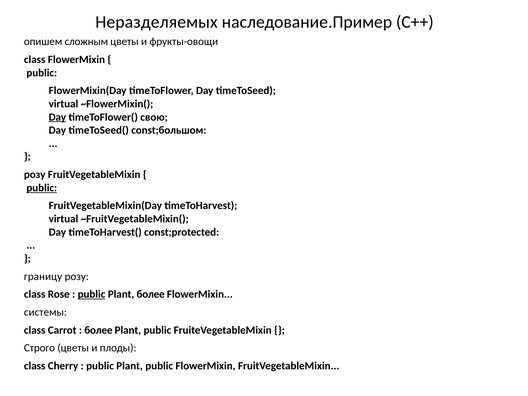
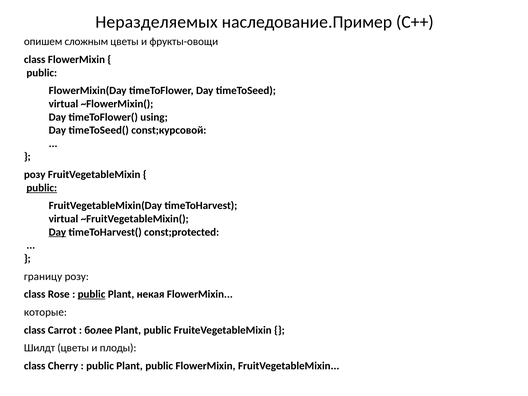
Day underline: present -> none (57, 117)
свою: свою -> using (154, 117)
const;большом: const;большом -> const;курсовой (169, 130)
Day underline: none -> present (57, 232)
Plant более: более -> некая (151, 294)
системы: системы -> которые (45, 312)
Строго: Строго -> Шилдт (40, 348)
